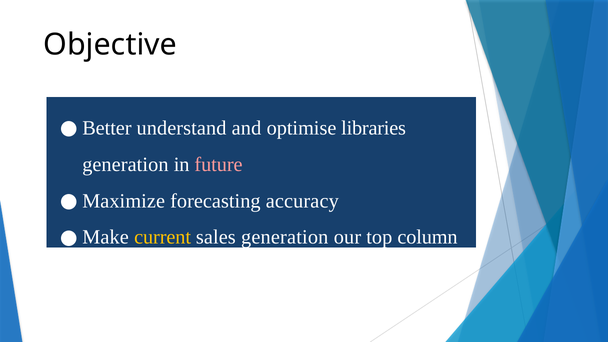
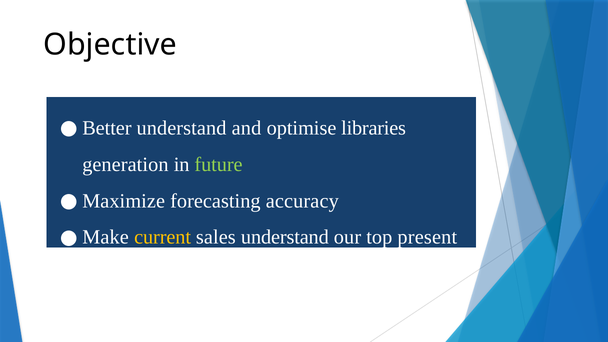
future colour: pink -> light green (219, 164)
sales generation: generation -> understand (285, 237)
column: column -> present (427, 237)
